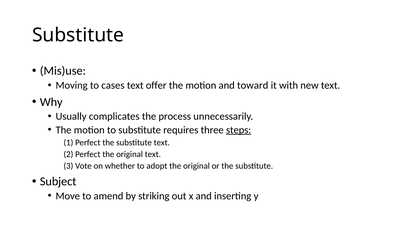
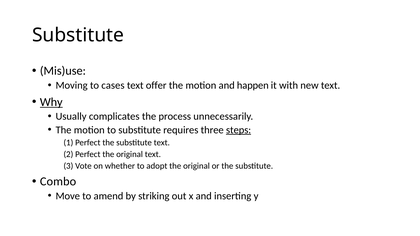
toward: toward -> happen (253, 85)
Why underline: none -> present (51, 102)
Subject: Subject -> Combo (58, 182)
